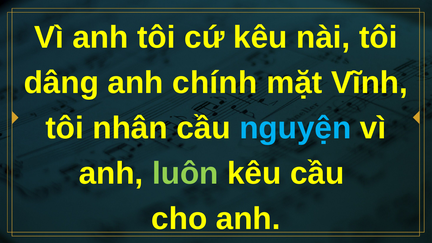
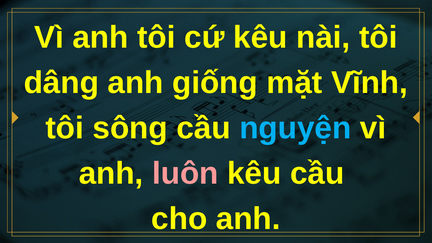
chính: chính -> giống (215, 83)
nhân: nhân -> sông (130, 128)
luôn colour: light green -> pink (185, 173)
